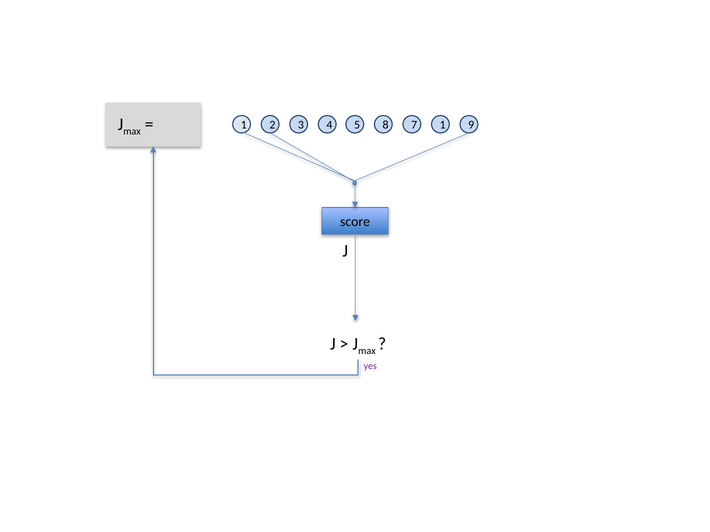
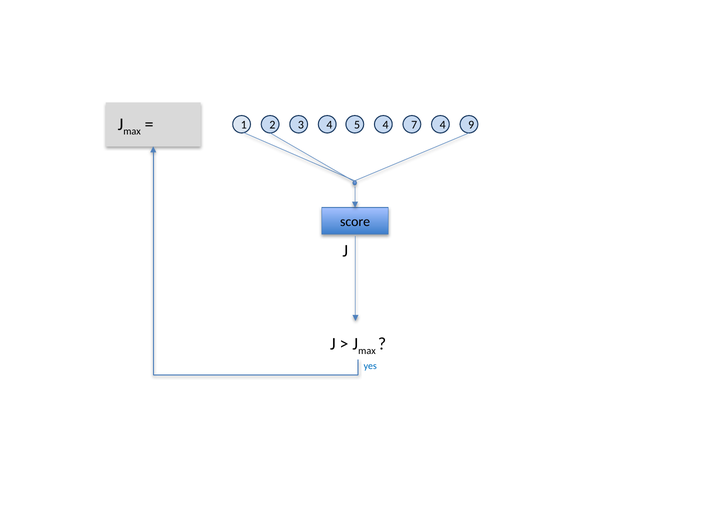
8: 8 -> 4 (386, 125)
7 1: 1 -> 4 (443, 125)
yes colour: purple -> blue (370, 366)
